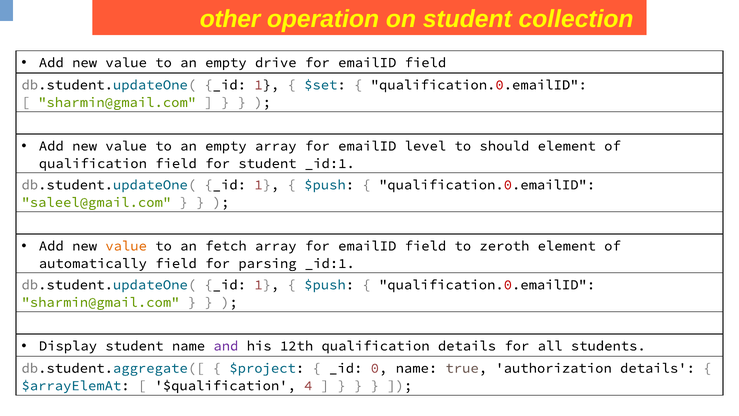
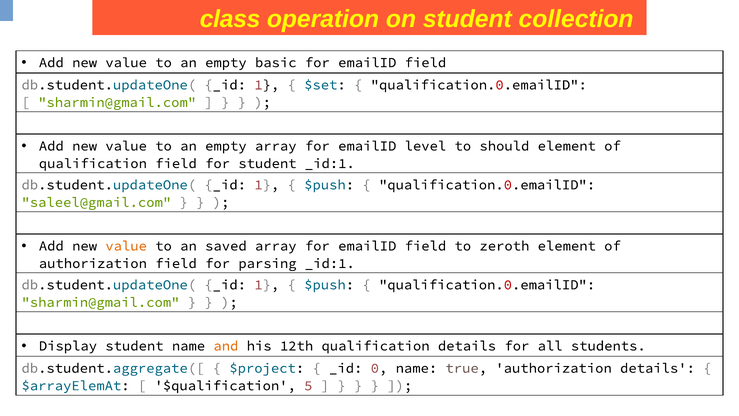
other: other -> class (230, 19)
drive: drive -> basic (276, 63)
fetch: fetch -> saved (226, 246)
automatically: automatically -> authorization (93, 263)
and colour: purple -> orange (226, 346)
4: 4 -> 5 (308, 385)
